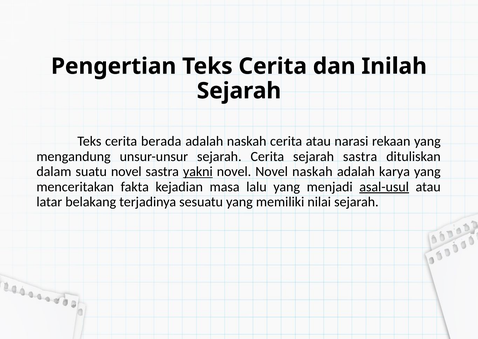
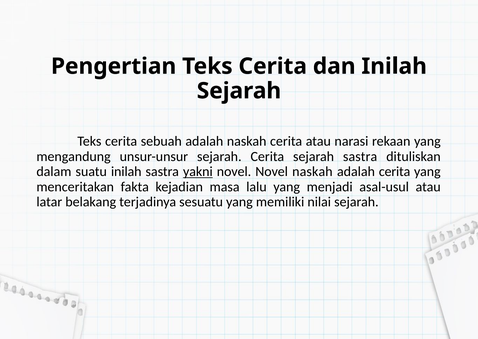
berada: berada -> sebuah (161, 141)
suatu novel: novel -> inilah (126, 171)
adalah karya: karya -> cerita (395, 171)
asal-usul underline: present -> none (384, 186)
